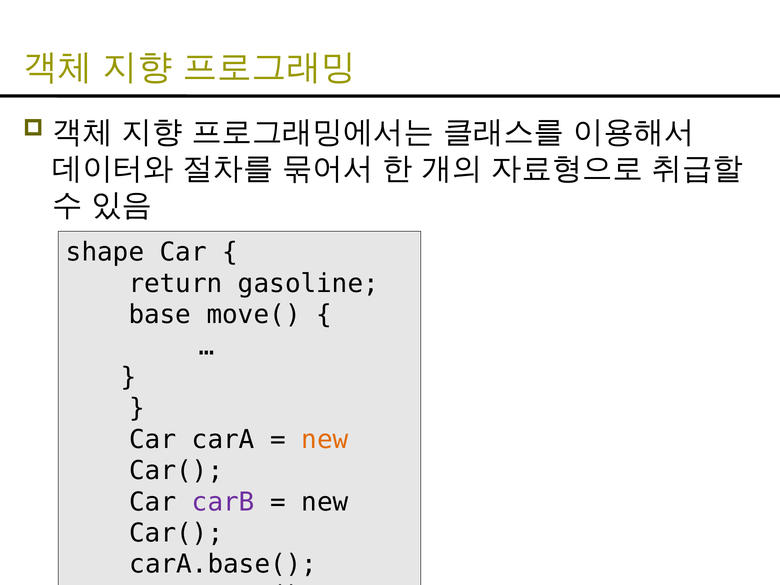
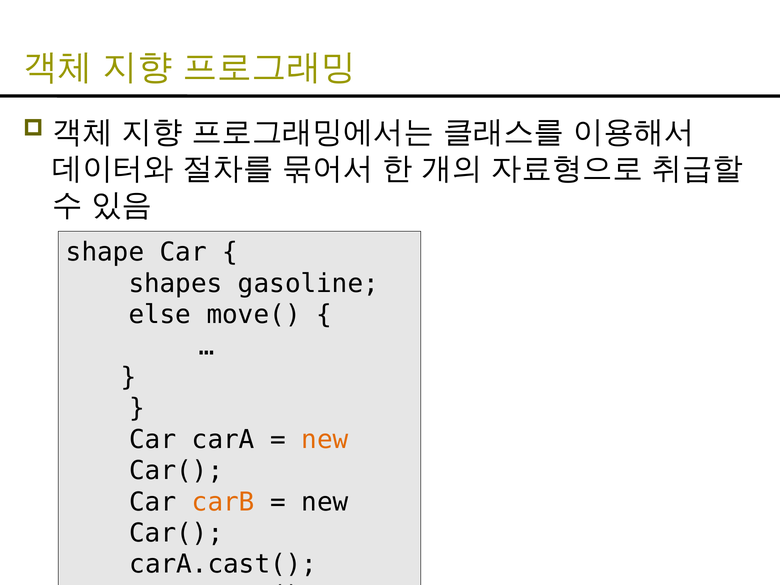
return: return -> shapes (175, 284)
base: base -> else (160, 315)
carB colour: purple -> orange (223, 502)
carA.base(: carA.base( -> carA.cast( (223, 564)
